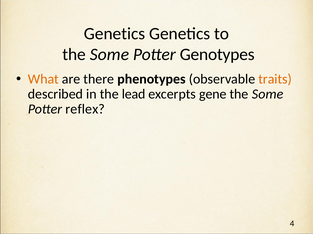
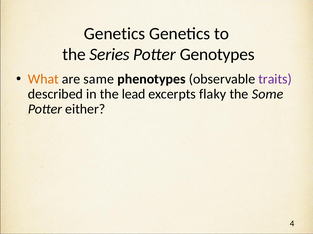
Some: Some -> Series (110, 55)
there: there -> same (99, 79)
traits colour: orange -> purple (275, 79)
gene: gene -> flaky (213, 94)
reflex: reflex -> either (85, 109)
